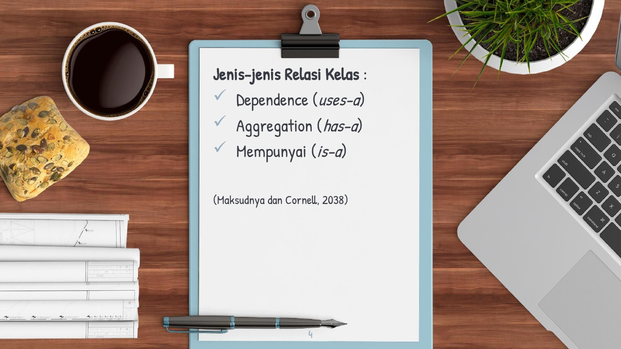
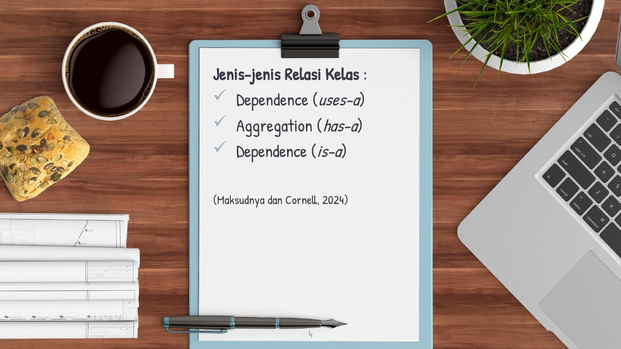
Mempunyai: Mempunyai -> Dependence (272, 152)
2038: 2038 -> 2024 (335, 200)
